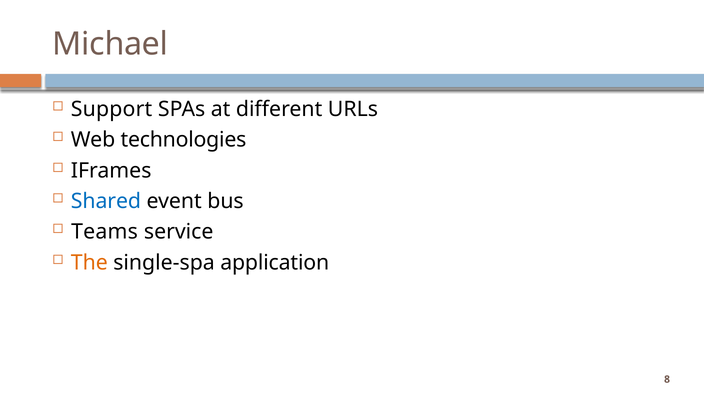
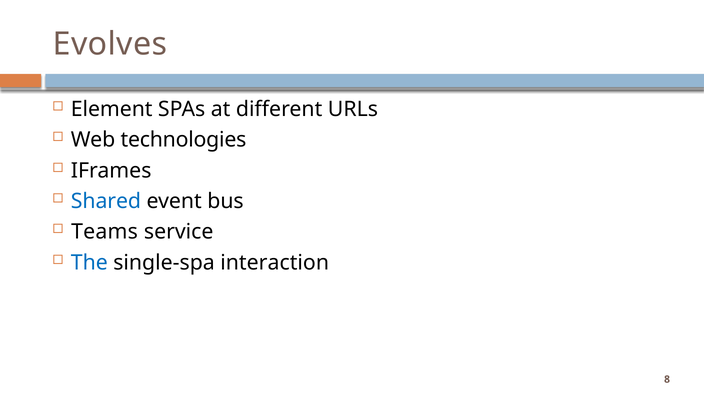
Michael: Michael -> Evolves (110, 44)
Support: Support -> Element (112, 109)
The colour: orange -> blue (89, 263)
application: application -> interaction (275, 263)
